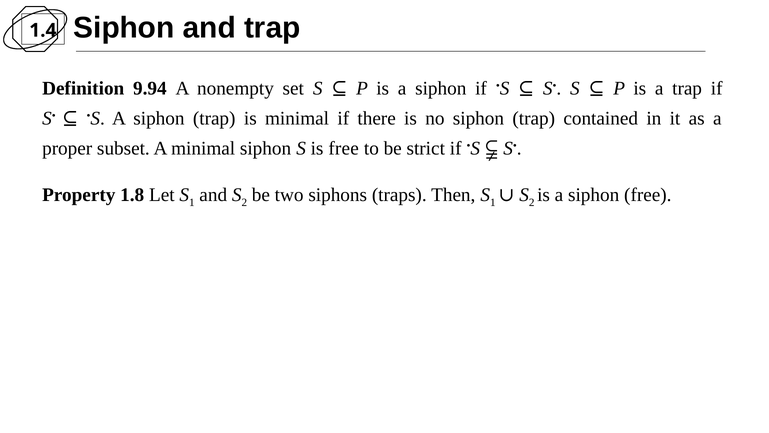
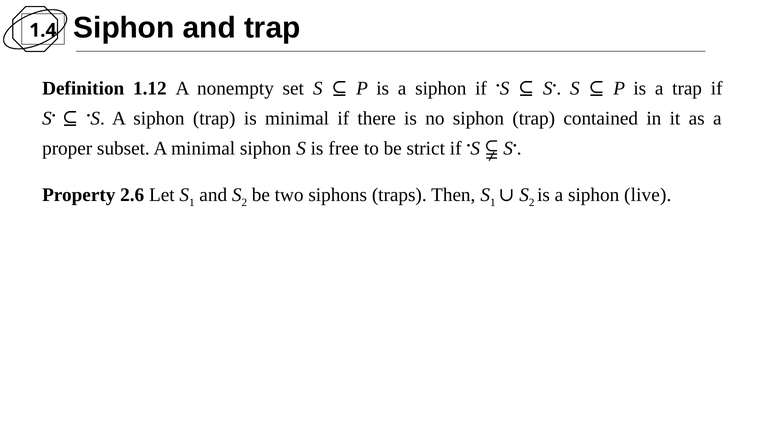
9.94: 9.94 -> 1.12 (150, 88)
1.8: 1.8 -> 2.6 (132, 195)
siphon free: free -> live (648, 195)
